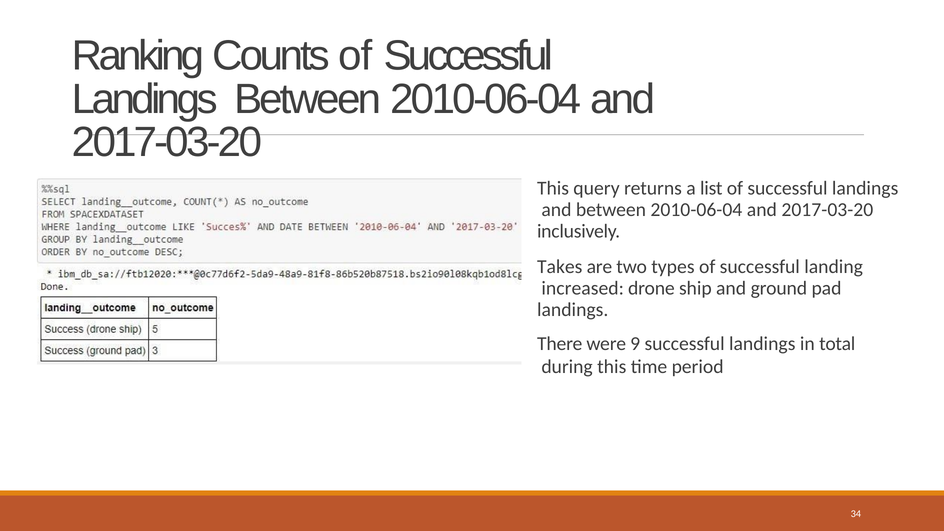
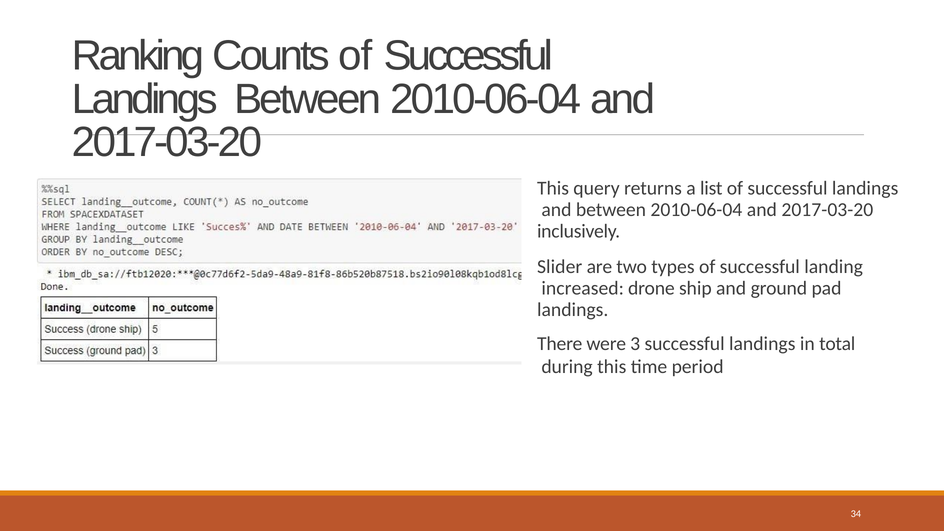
Takes: Takes -> Slider (560, 267)
9: 9 -> 3 (635, 344)
